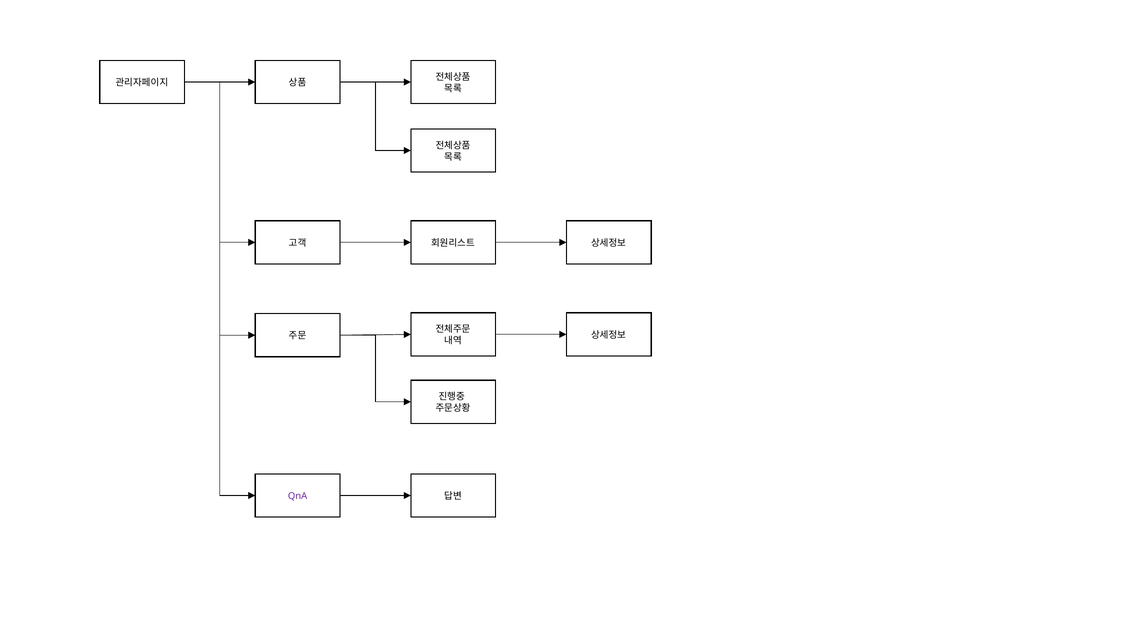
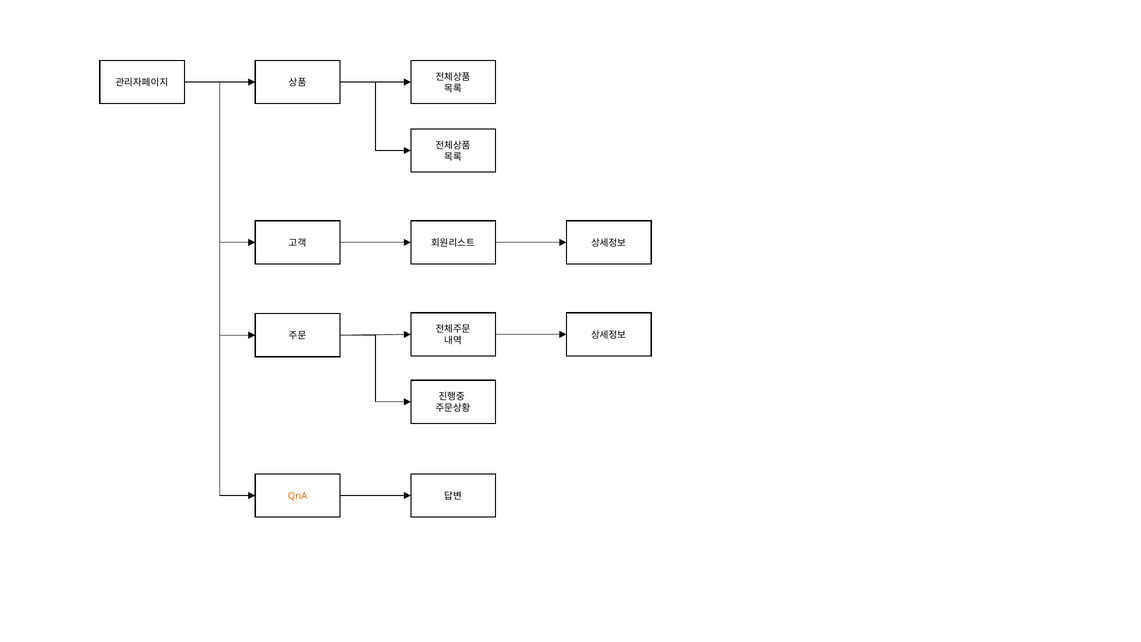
QnA colour: purple -> orange (298, 496)
